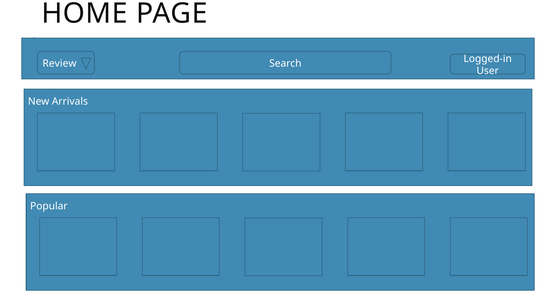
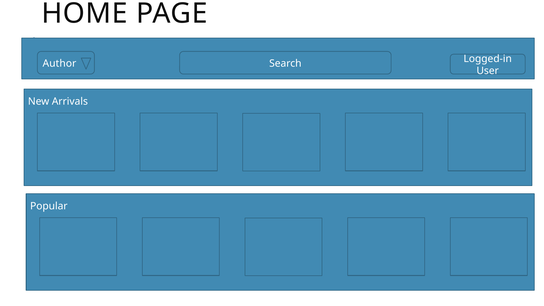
Review: Review -> Author (59, 63)
